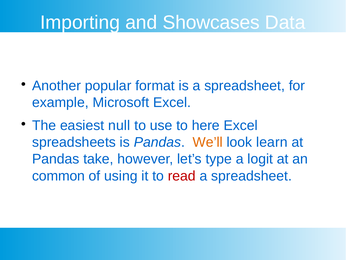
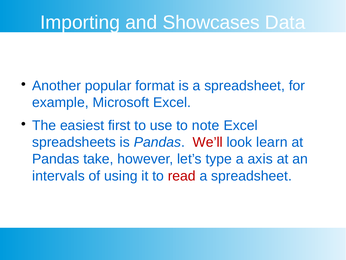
null: null -> first (119, 125)
here: here -> note (206, 125)
We’ll colour: orange -> red (208, 142)
logit: logit -> axis (260, 159)
common: common -> intervals (58, 176)
